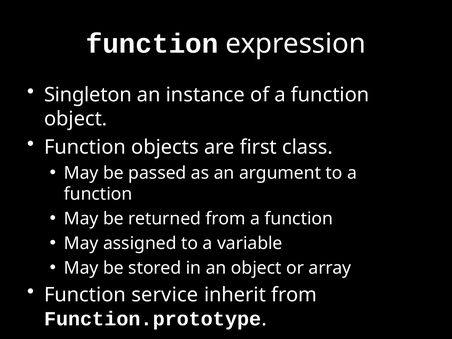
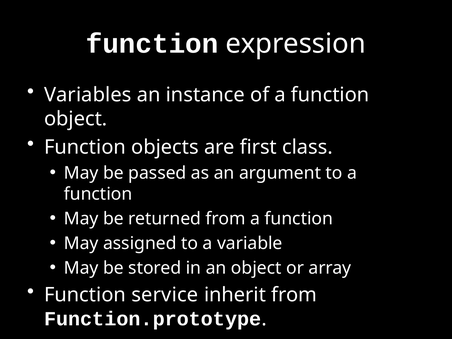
Singleton: Singleton -> Variables (88, 95)
